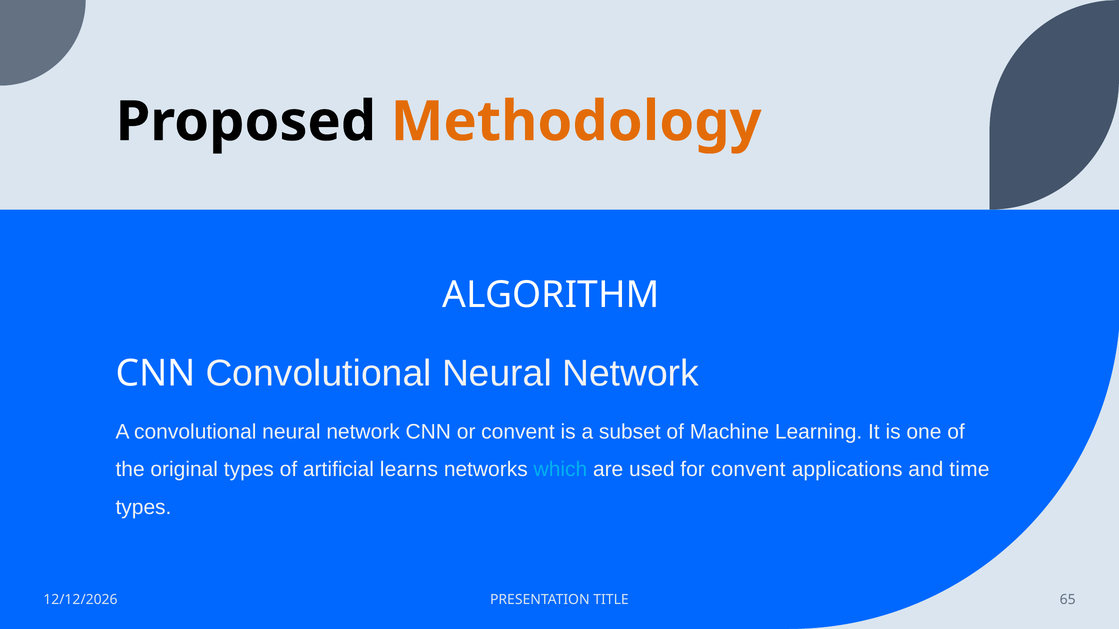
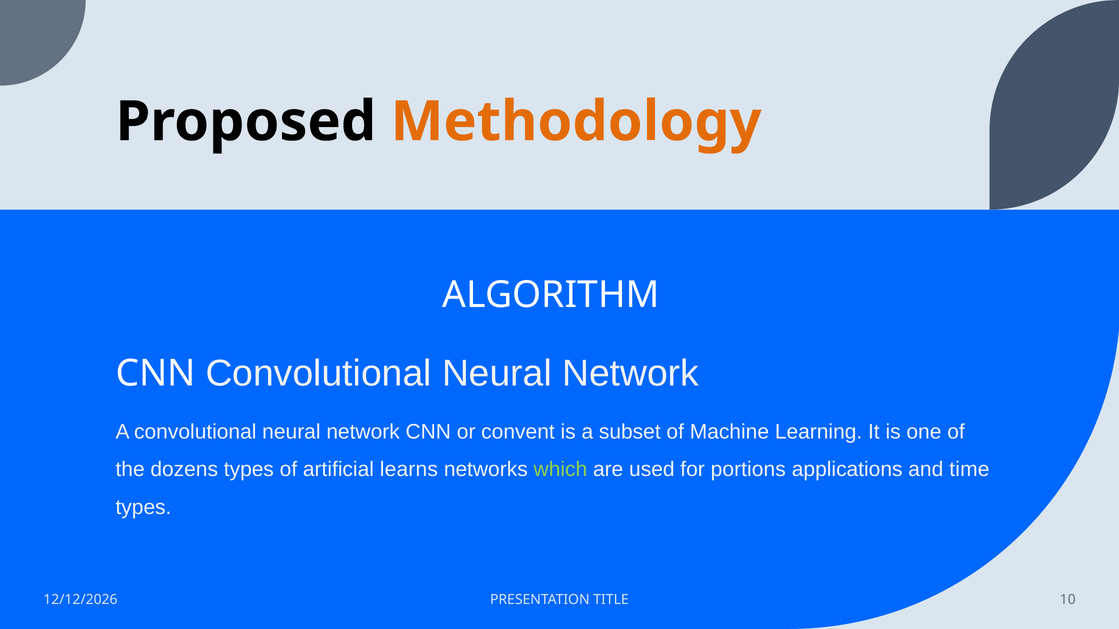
original: original -> dozens (184, 470)
which colour: light blue -> light green (560, 470)
for convent: convent -> portions (748, 470)
65: 65 -> 10 (1068, 600)
